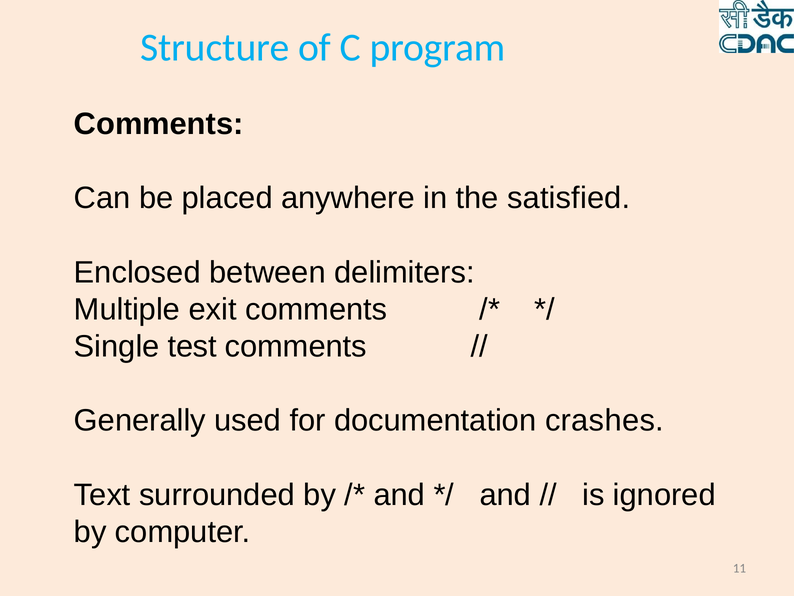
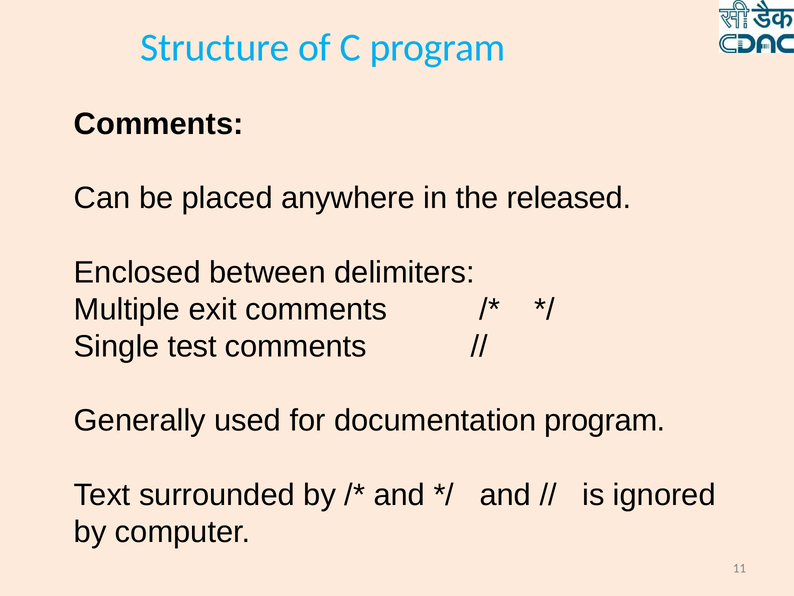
satisfied: satisfied -> released (569, 198)
documentation crashes: crashes -> program (605, 420)
